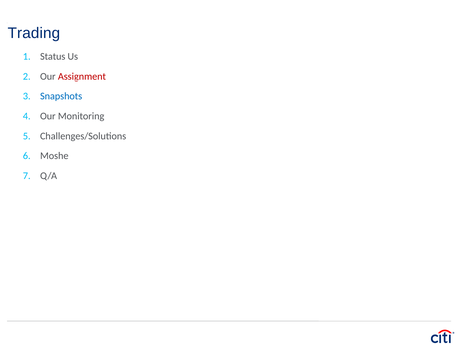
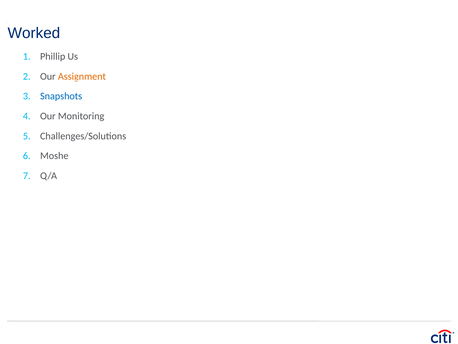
Trading: Trading -> Worked (34, 33)
Status: Status -> Phillip (53, 56)
Assignment colour: red -> orange (82, 76)
